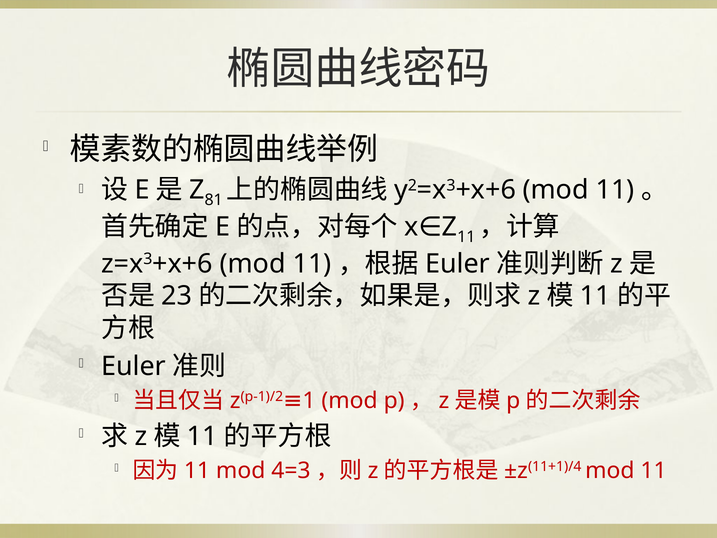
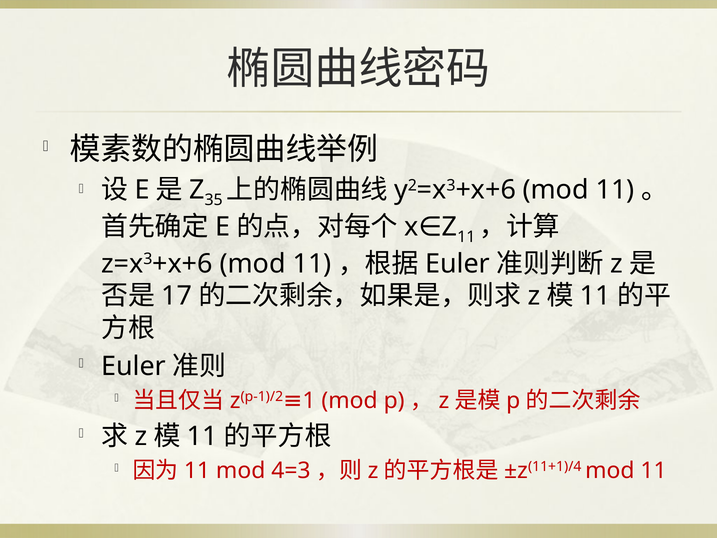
81: 81 -> 35 (214, 200)
23: 23 -> 17 (177, 296)
